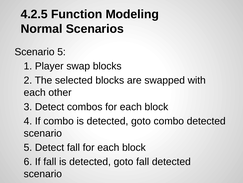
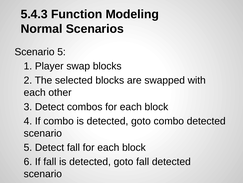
4.2.5: 4.2.5 -> 5.4.3 (34, 14)
